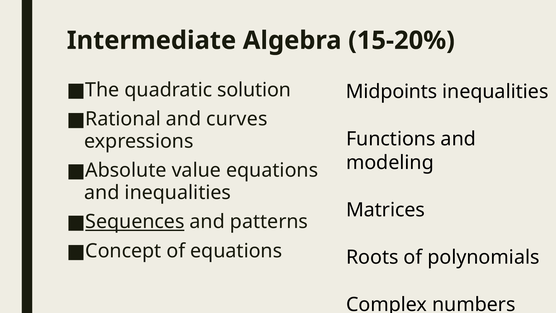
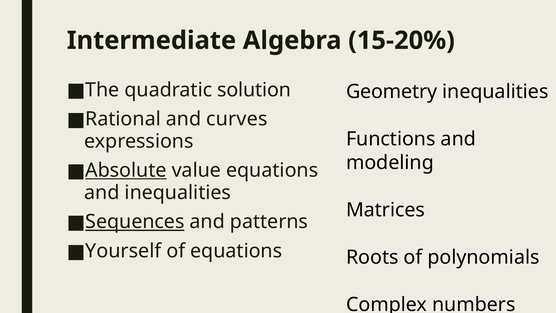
Midpoints: Midpoints -> Geometry (392, 92)
Absolute underline: none -> present (126, 170)
Concept: Concept -> Yourself (123, 251)
